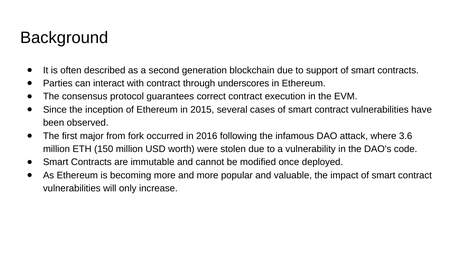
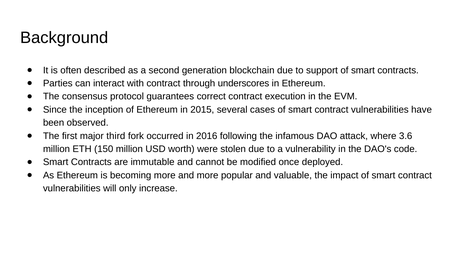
from: from -> third (116, 136)
